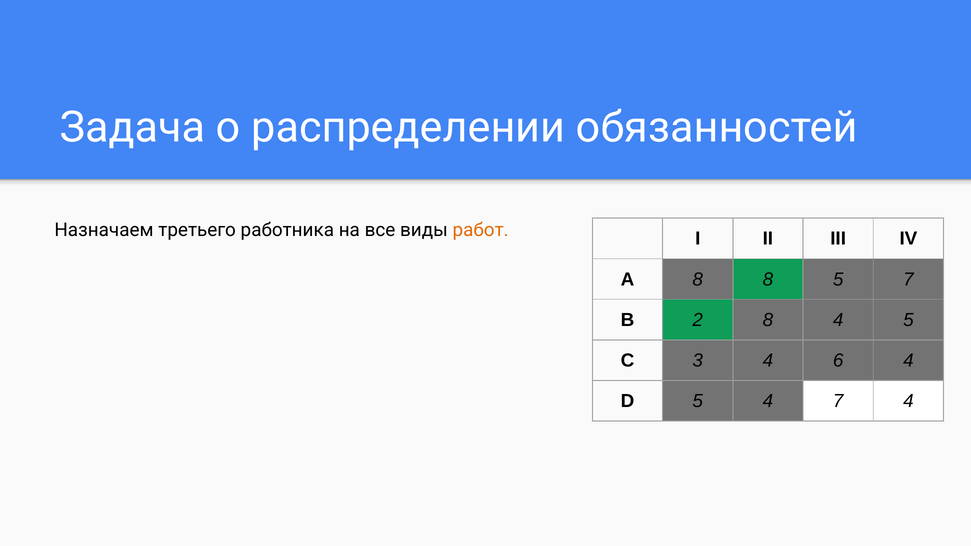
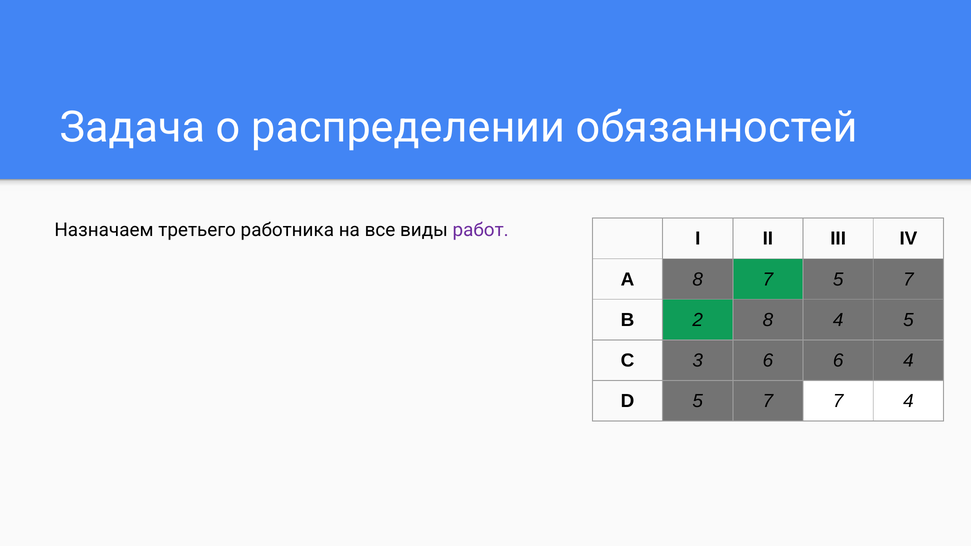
работ colour: orange -> purple (481, 230)
8 8: 8 -> 7 (768, 279)
3 4: 4 -> 6 (768, 361)
D 5 4: 4 -> 7 (768, 401)
